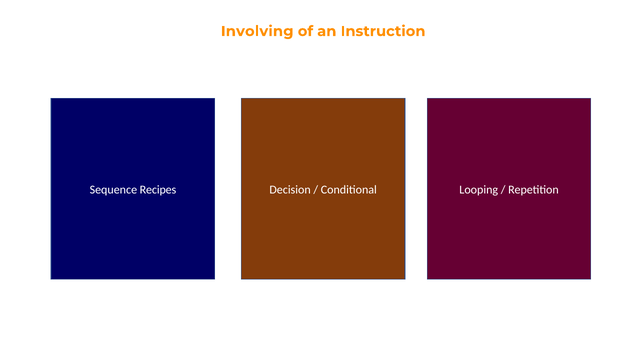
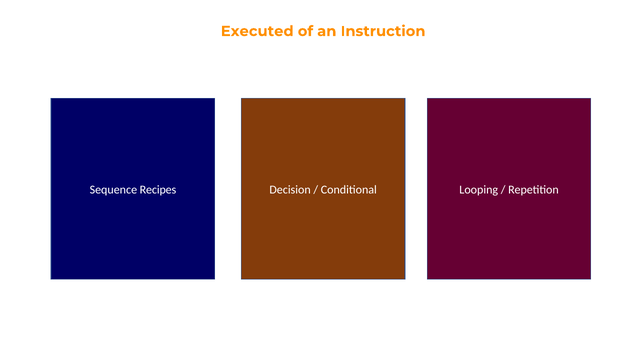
Involving: Involving -> Executed (257, 31)
